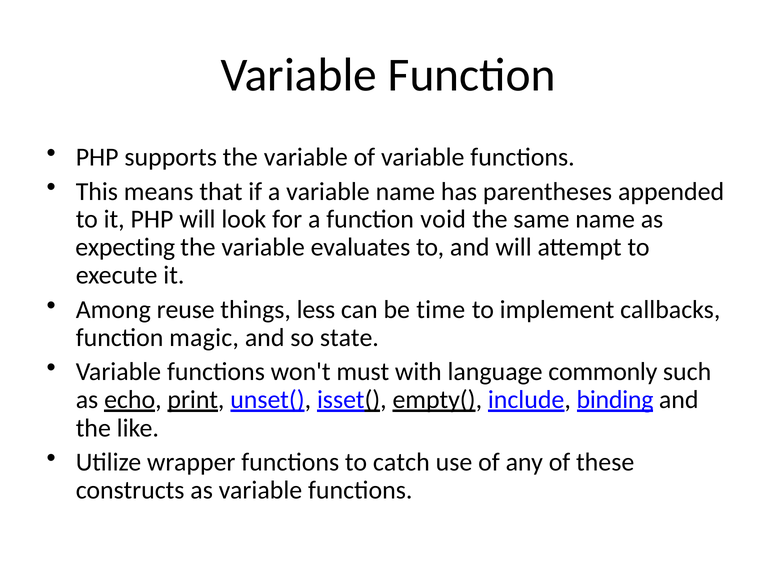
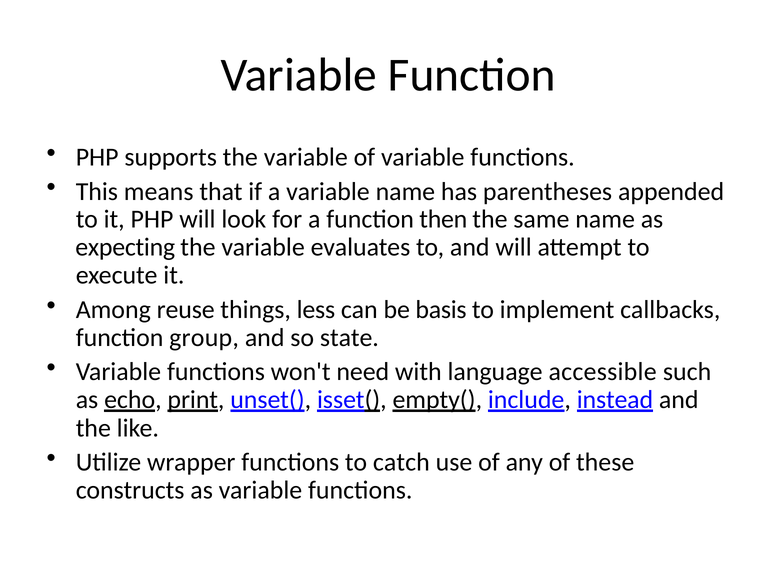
void: void -> then (443, 219)
time: time -> basis (441, 309)
magic: magic -> group (204, 337)
must: must -> need (363, 372)
commonly: commonly -> accessible (603, 372)
binding: binding -> instead (615, 400)
